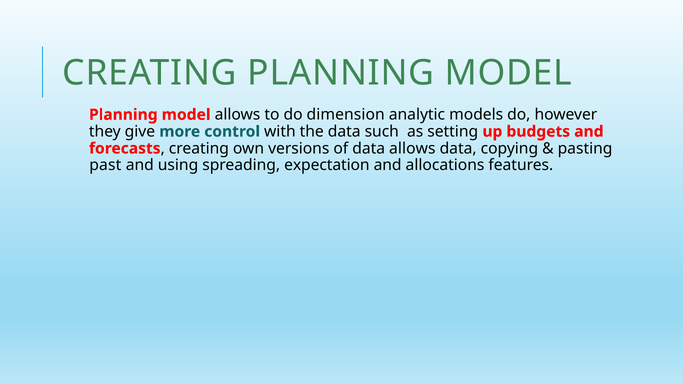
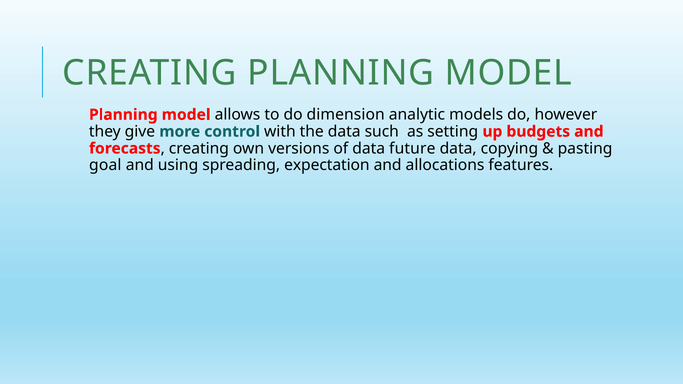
data allows: allows -> future (412, 149)
past: past -> goal (105, 165)
